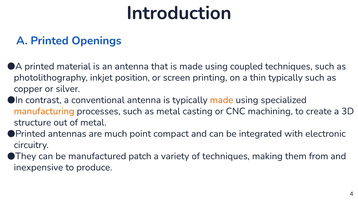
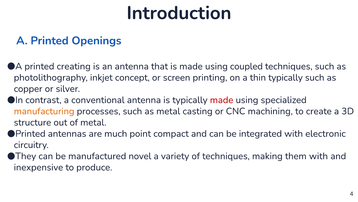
material: material -> creating (74, 66)
position: position -> concept (132, 77)
made colour: orange -> red (222, 100)
patch: patch -> novel (140, 156)
them from: from -> with (318, 156)
